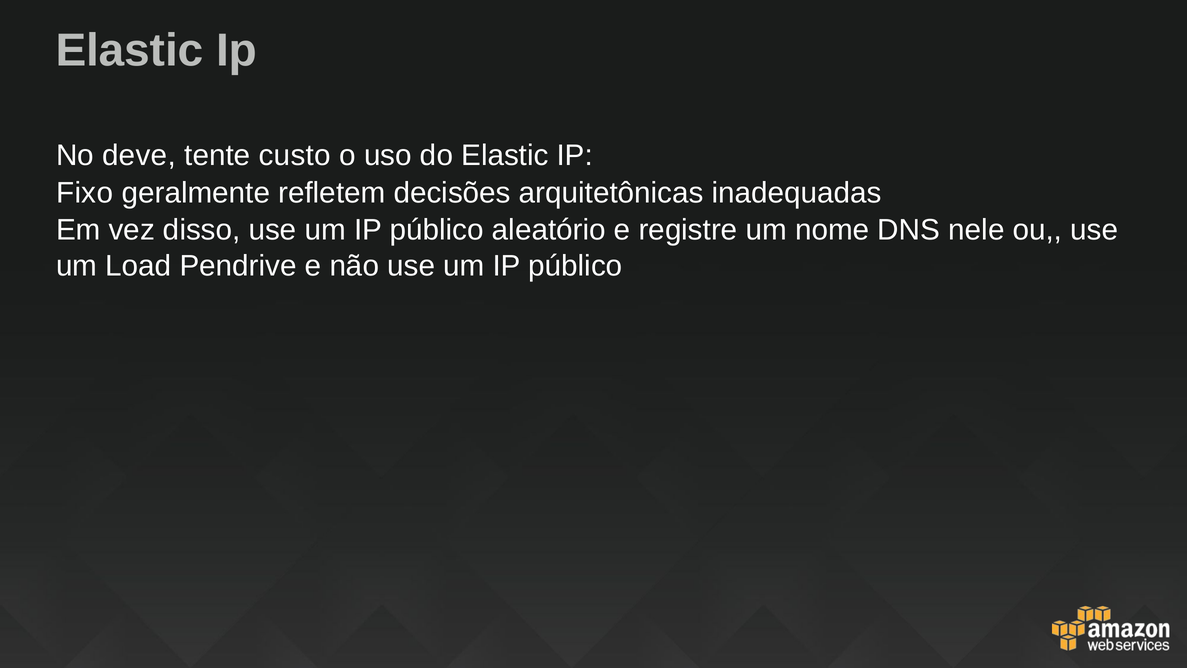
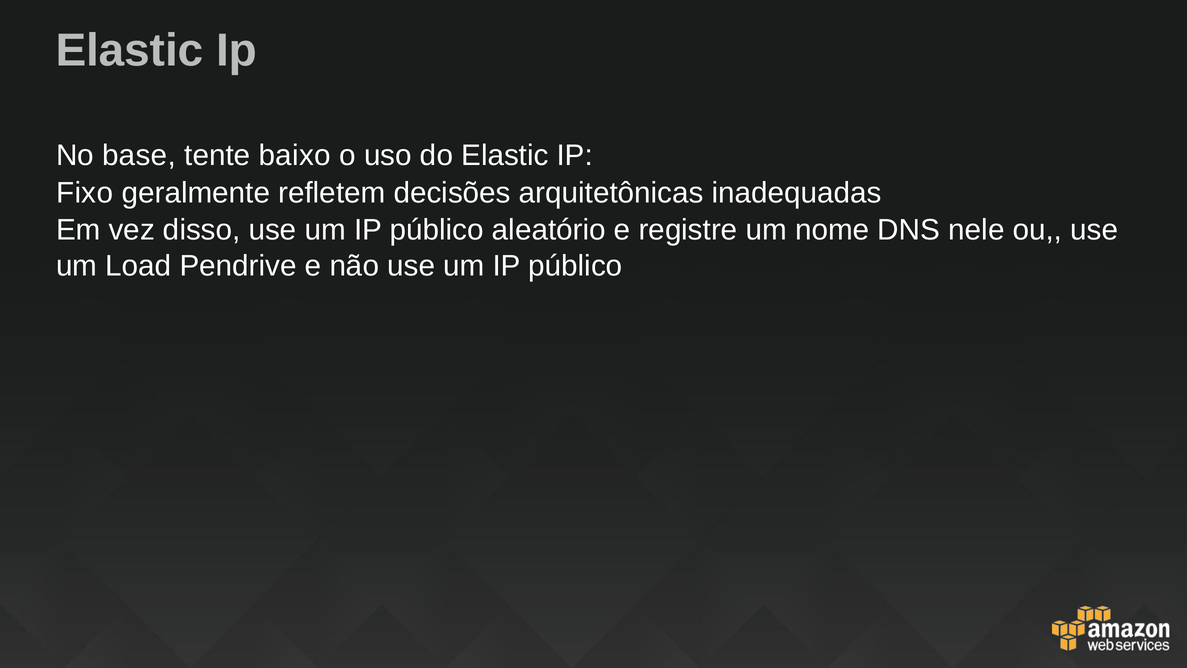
deve: deve -> base (139, 156)
custo: custo -> baixo (295, 156)
